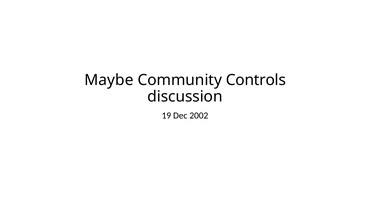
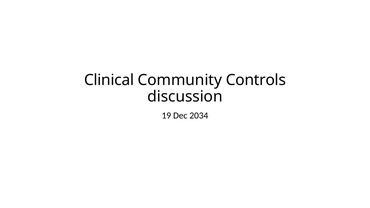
Maybe: Maybe -> Clinical (109, 80)
2002: 2002 -> 2034 (199, 116)
